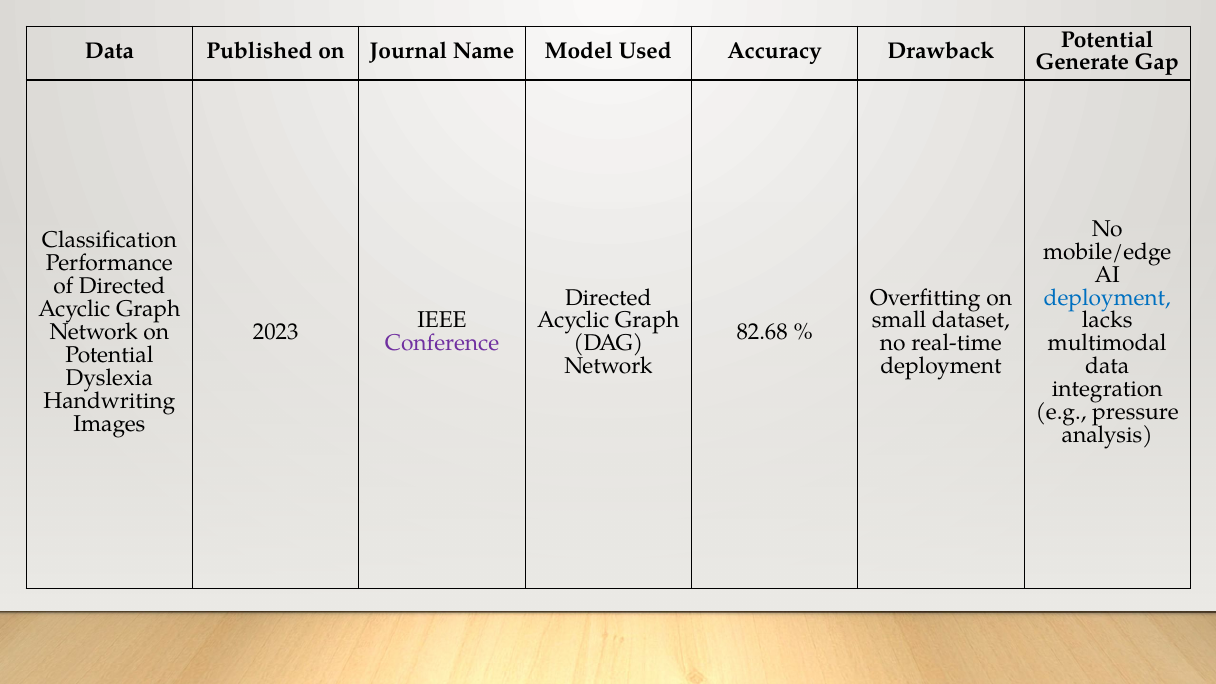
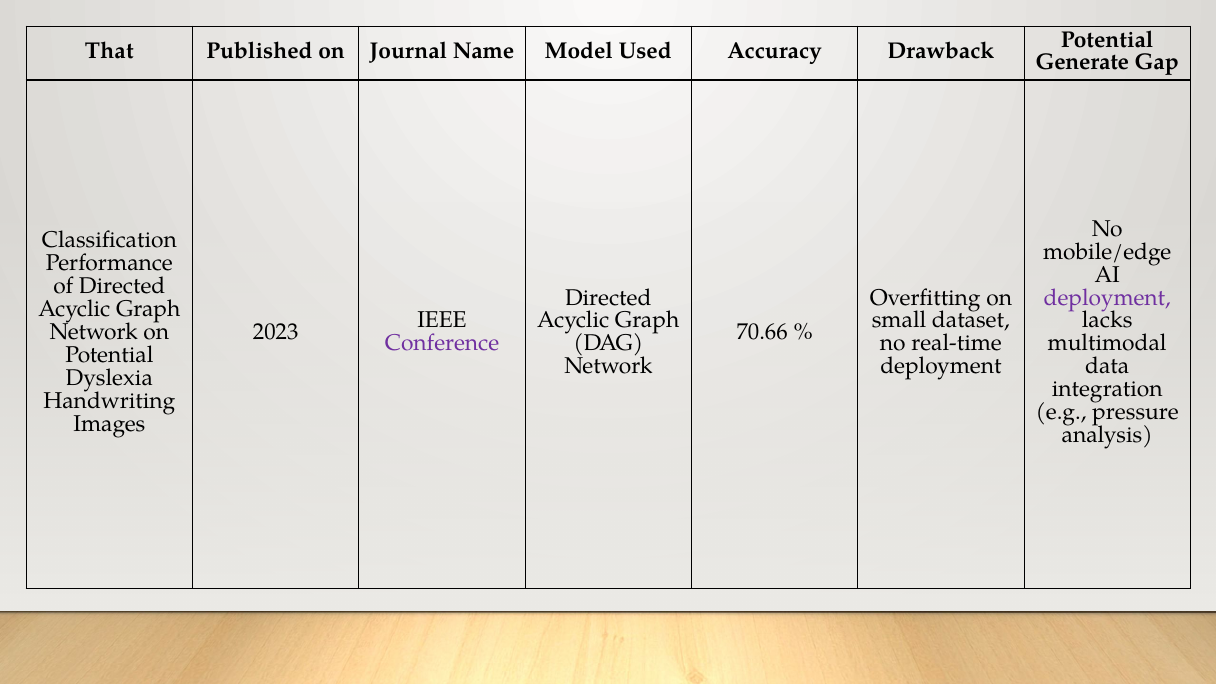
Data: Data -> That (109, 51)
deployment colour: blue -> purple (1107, 297)
82.68: 82.68 -> 70.66 (762, 332)
